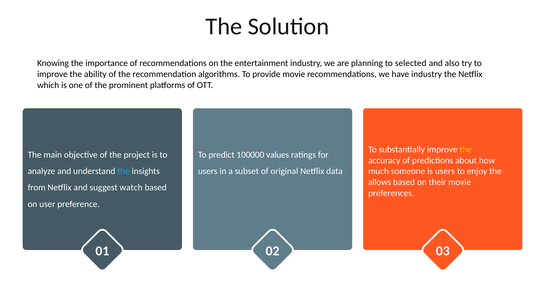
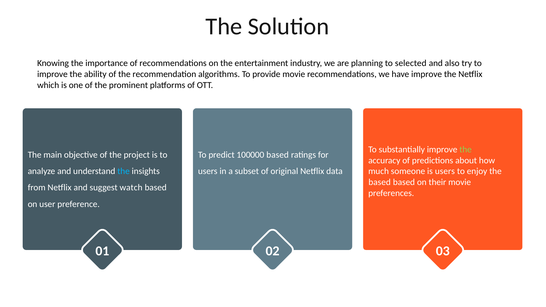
have industry: industry -> improve (427, 74)
the colour: yellow -> light green (466, 150)
100000 values: values -> based (278, 155)
allows: allows -> based (380, 182)
